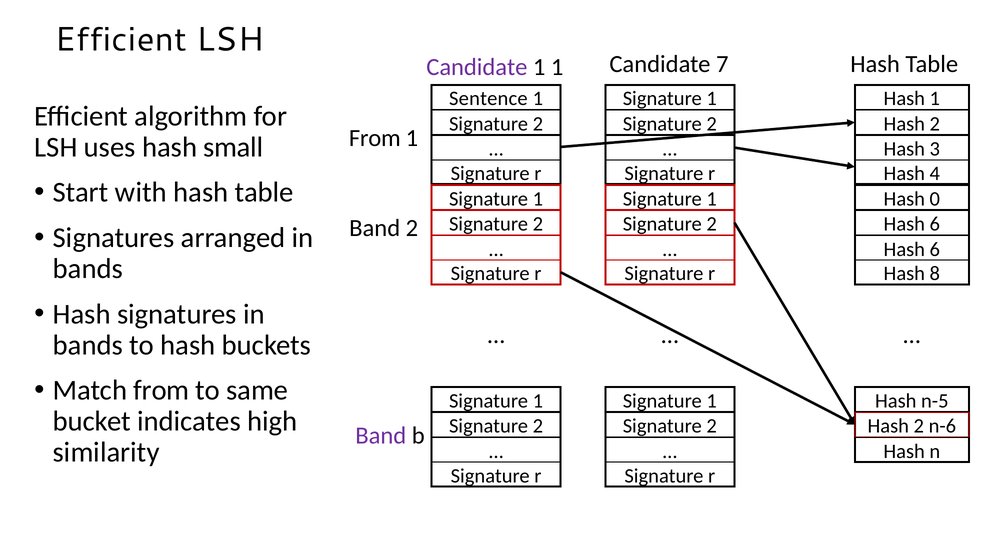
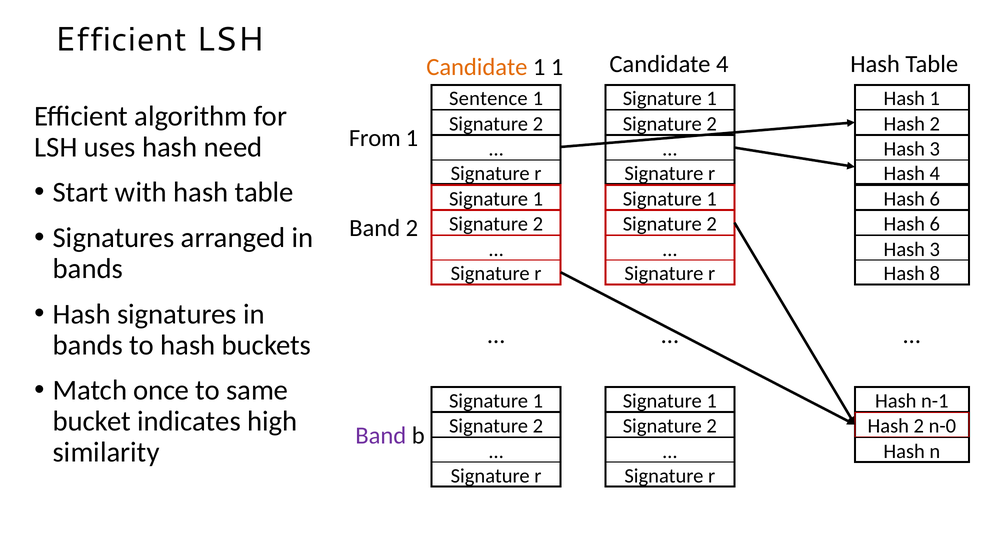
Candidate colour: purple -> orange (477, 67)
Candidate 7: 7 -> 4 (722, 64)
small: small -> need (233, 147)
0: 0 -> 6 (935, 199)
6: 6 -> 3 (935, 249)
Match from: from -> once (161, 390)
n-5: n-5 -> n-1 (935, 401)
n-6: n-6 -> n-0 (942, 426)
